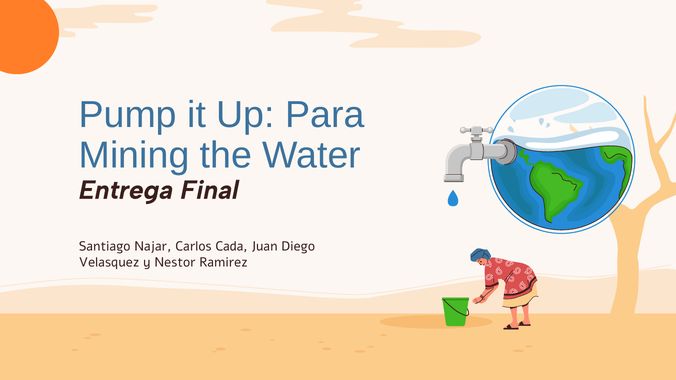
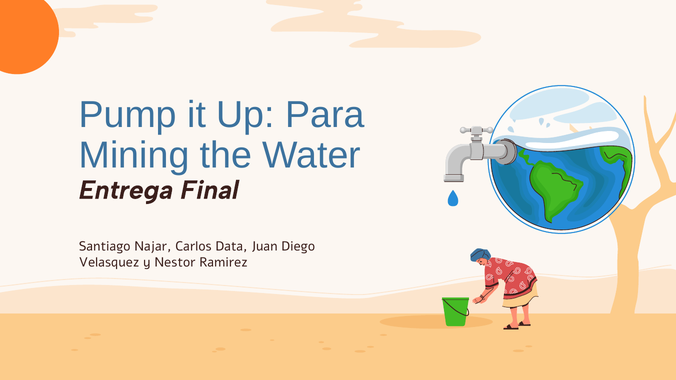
Cada: Cada -> Data (232, 247)
